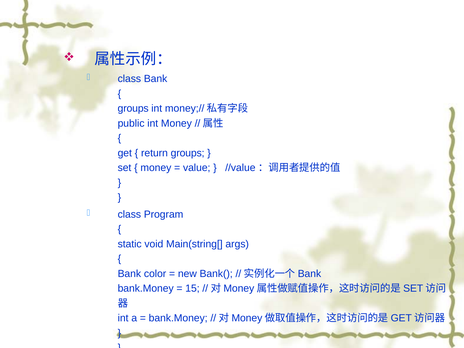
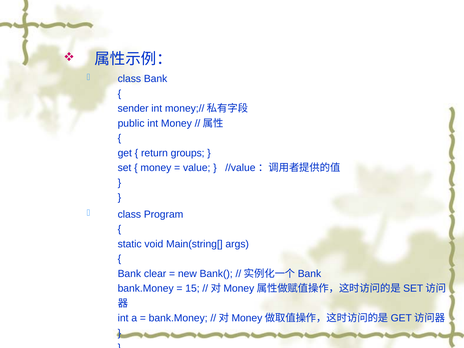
groups: groups -> sender (133, 108)
color: color -> clear (155, 274)
